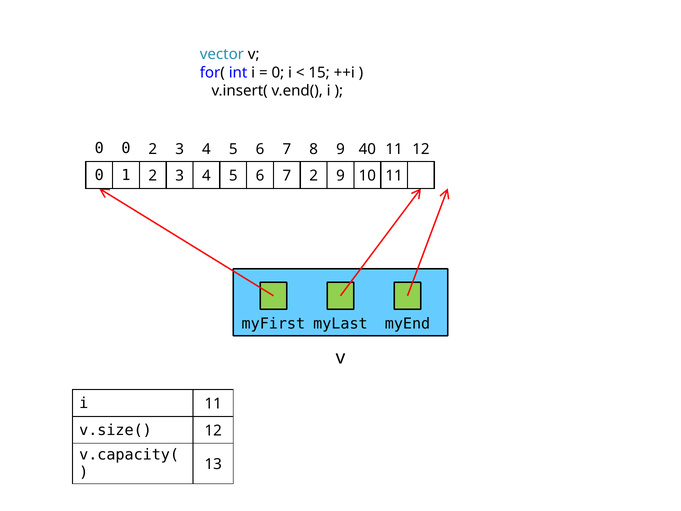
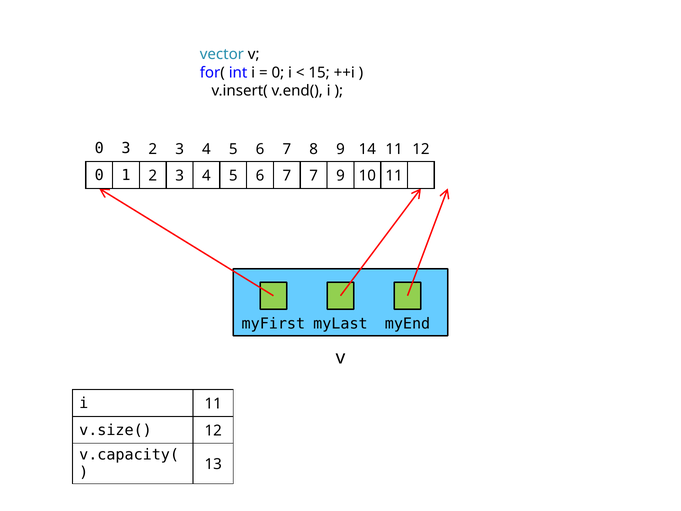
0 0: 0 -> 3 (126, 148)
40: 40 -> 14 (367, 149)
7 2: 2 -> 7 (314, 176)
